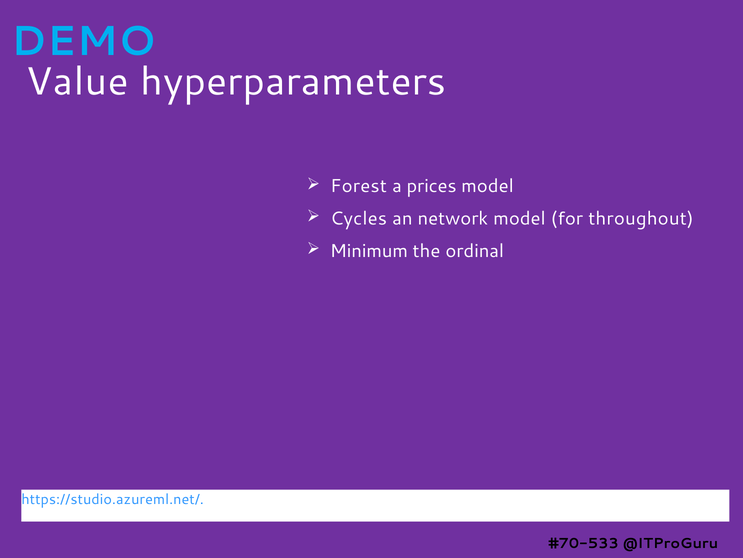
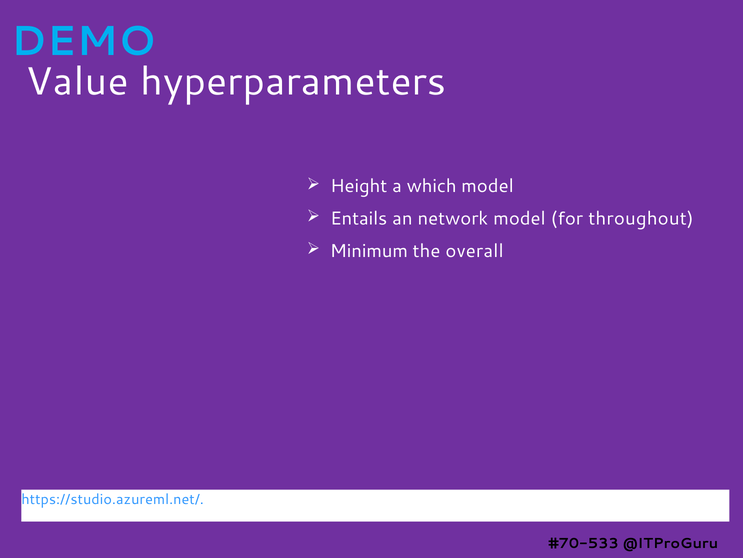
Forest: Forest -> Height (359, 186)
prices: prices -> which (432, 186)
Cycles: Cycles -> Entails (359, 218)
ordinal: ordinal -> overall (475, 251)
